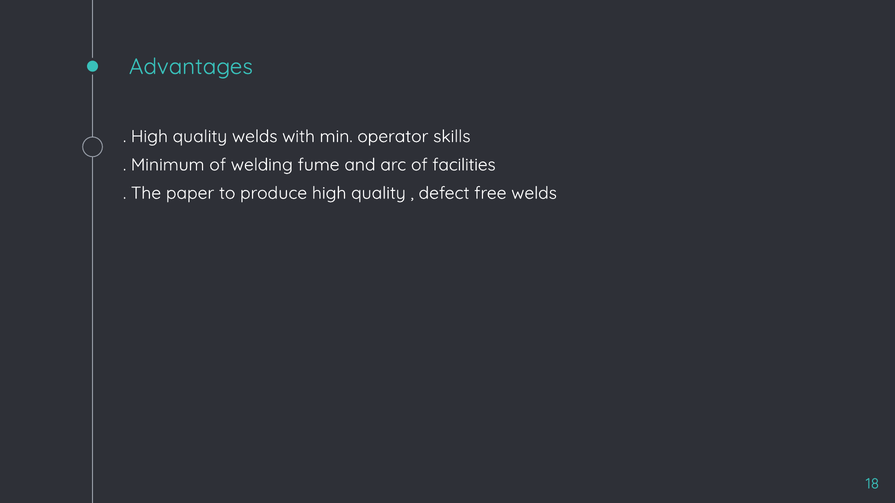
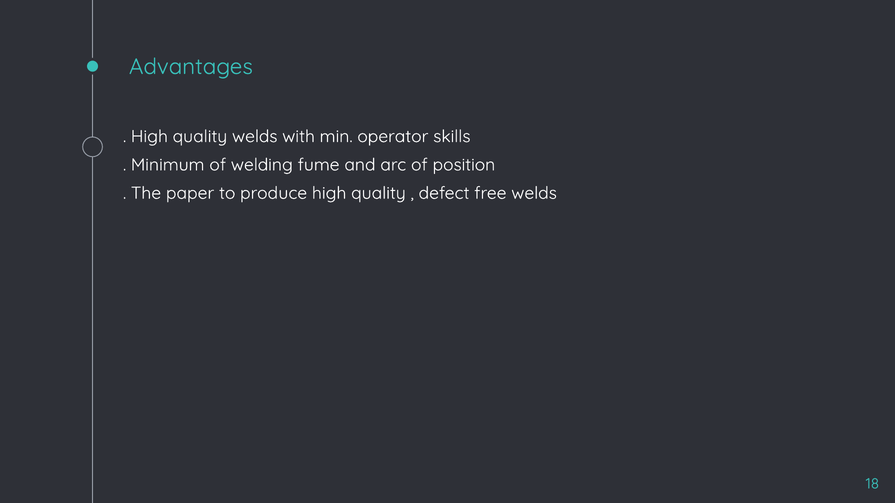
facilities: facilities -> position (464, 165)
